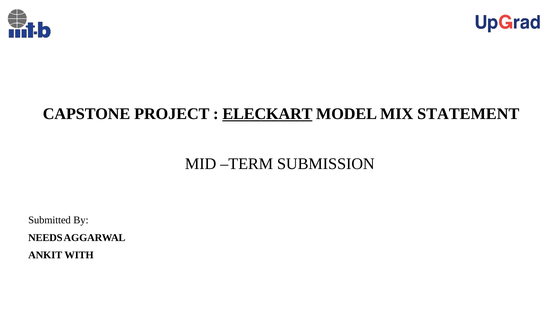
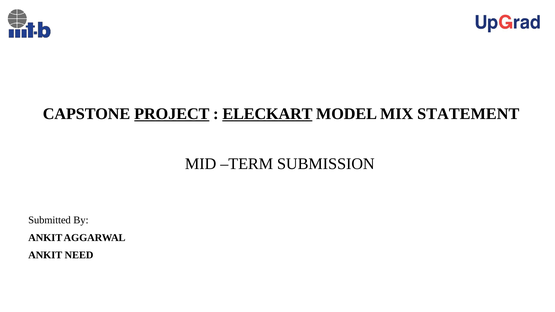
PROJECT underline: none -> present (172, 114)
NEEDS: NEEDS -> ANKIT (45, 238)
WITH: WITH -> NEED (79, 255)
